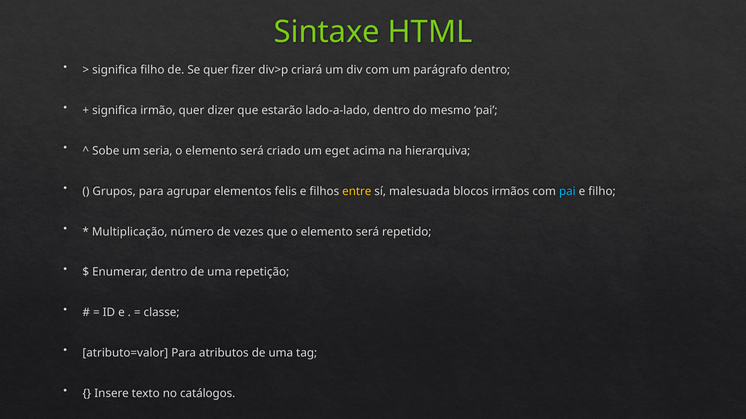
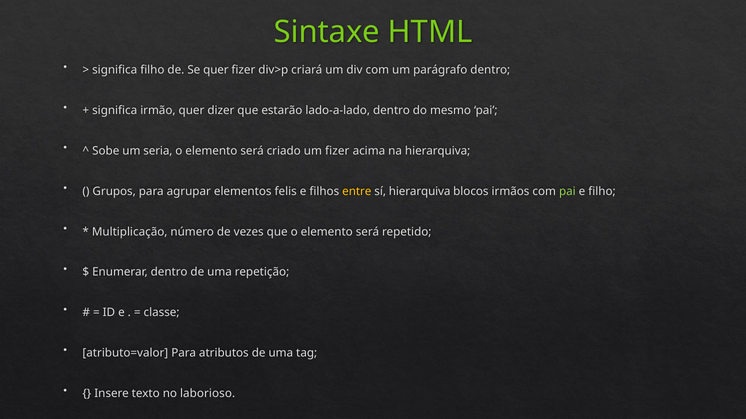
um eget: eget -> fizer (337, 151)
sí malesuada: malesuada -> hierarquiva (420, 192)
pai colour: light blue -> light green (567, 192)
catálogos: catálogos -> laborioso (208, 394)
